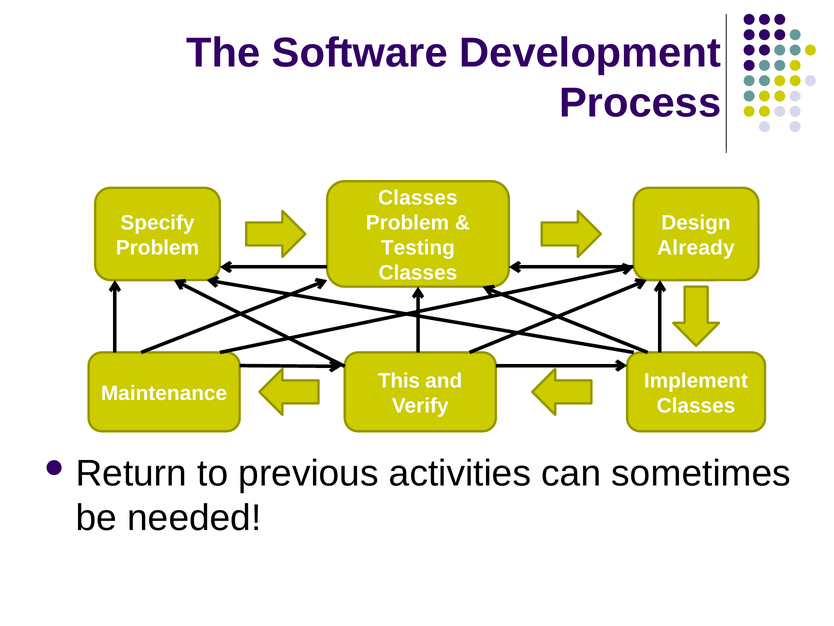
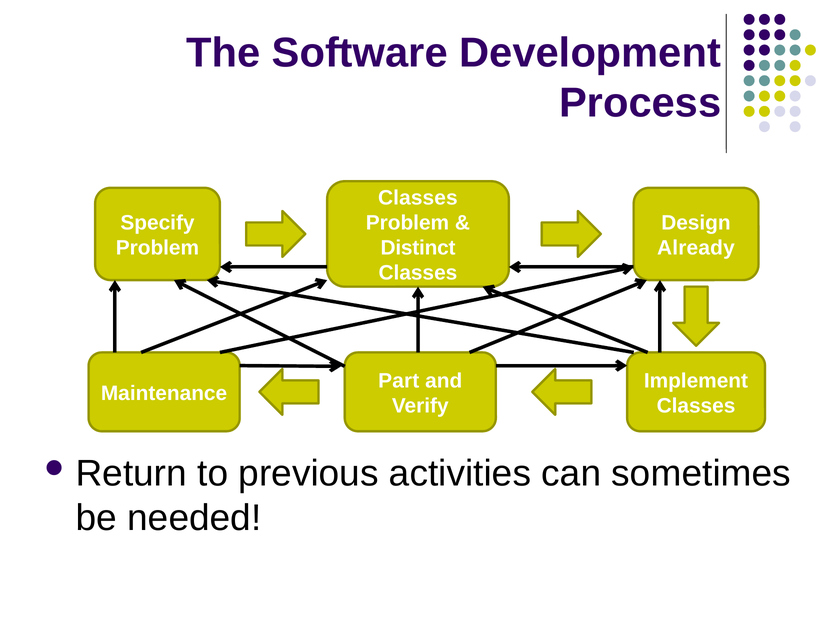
Testing: Testing -> Distinct (418, 248)
This: This -> Part (399, 380)
